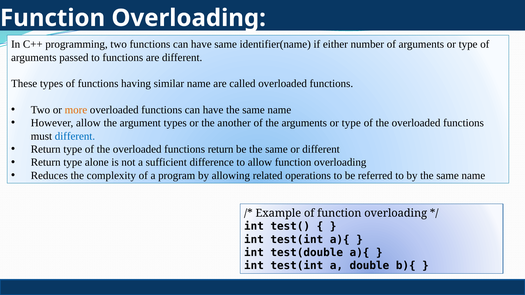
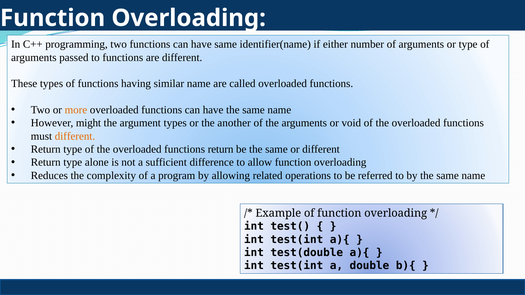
However allow: allow -> might (88, 123)
the arguments or type: type -> void (351, 123)
different colour: blue -> orange (75, 136)
